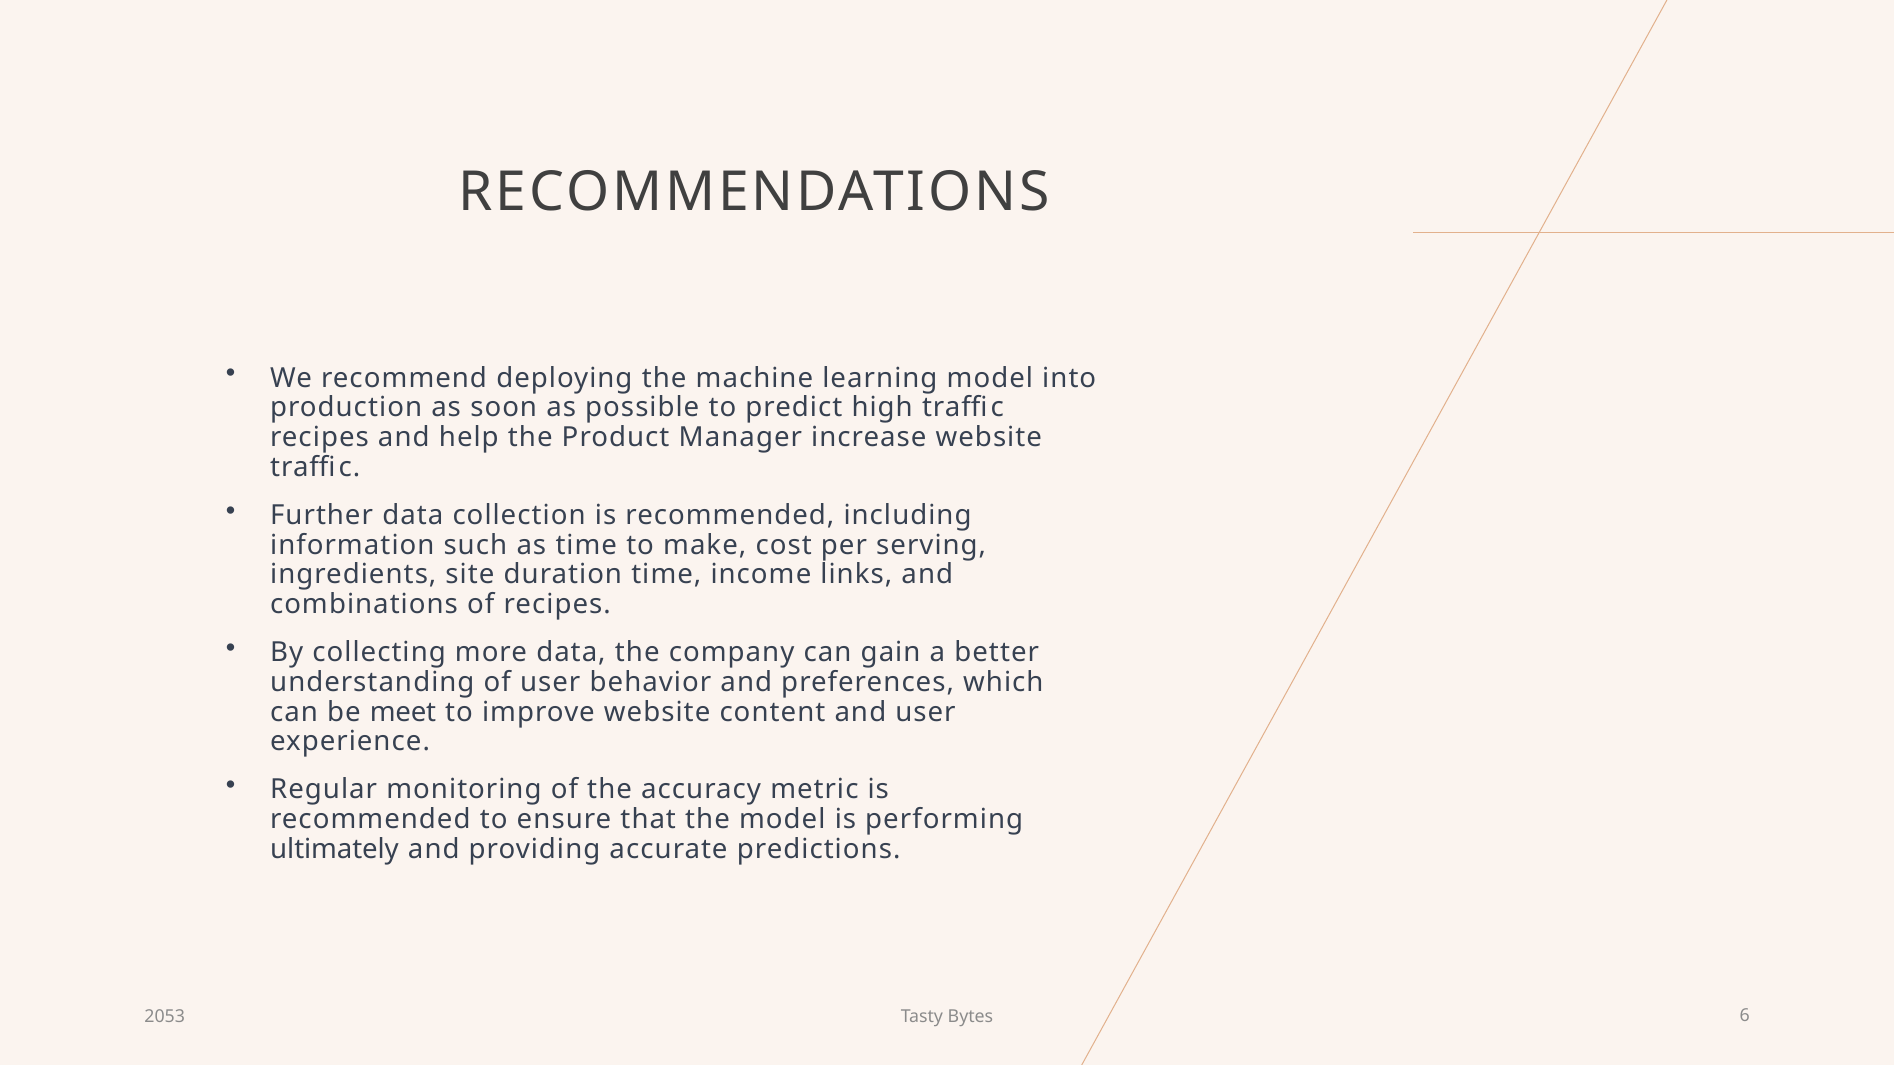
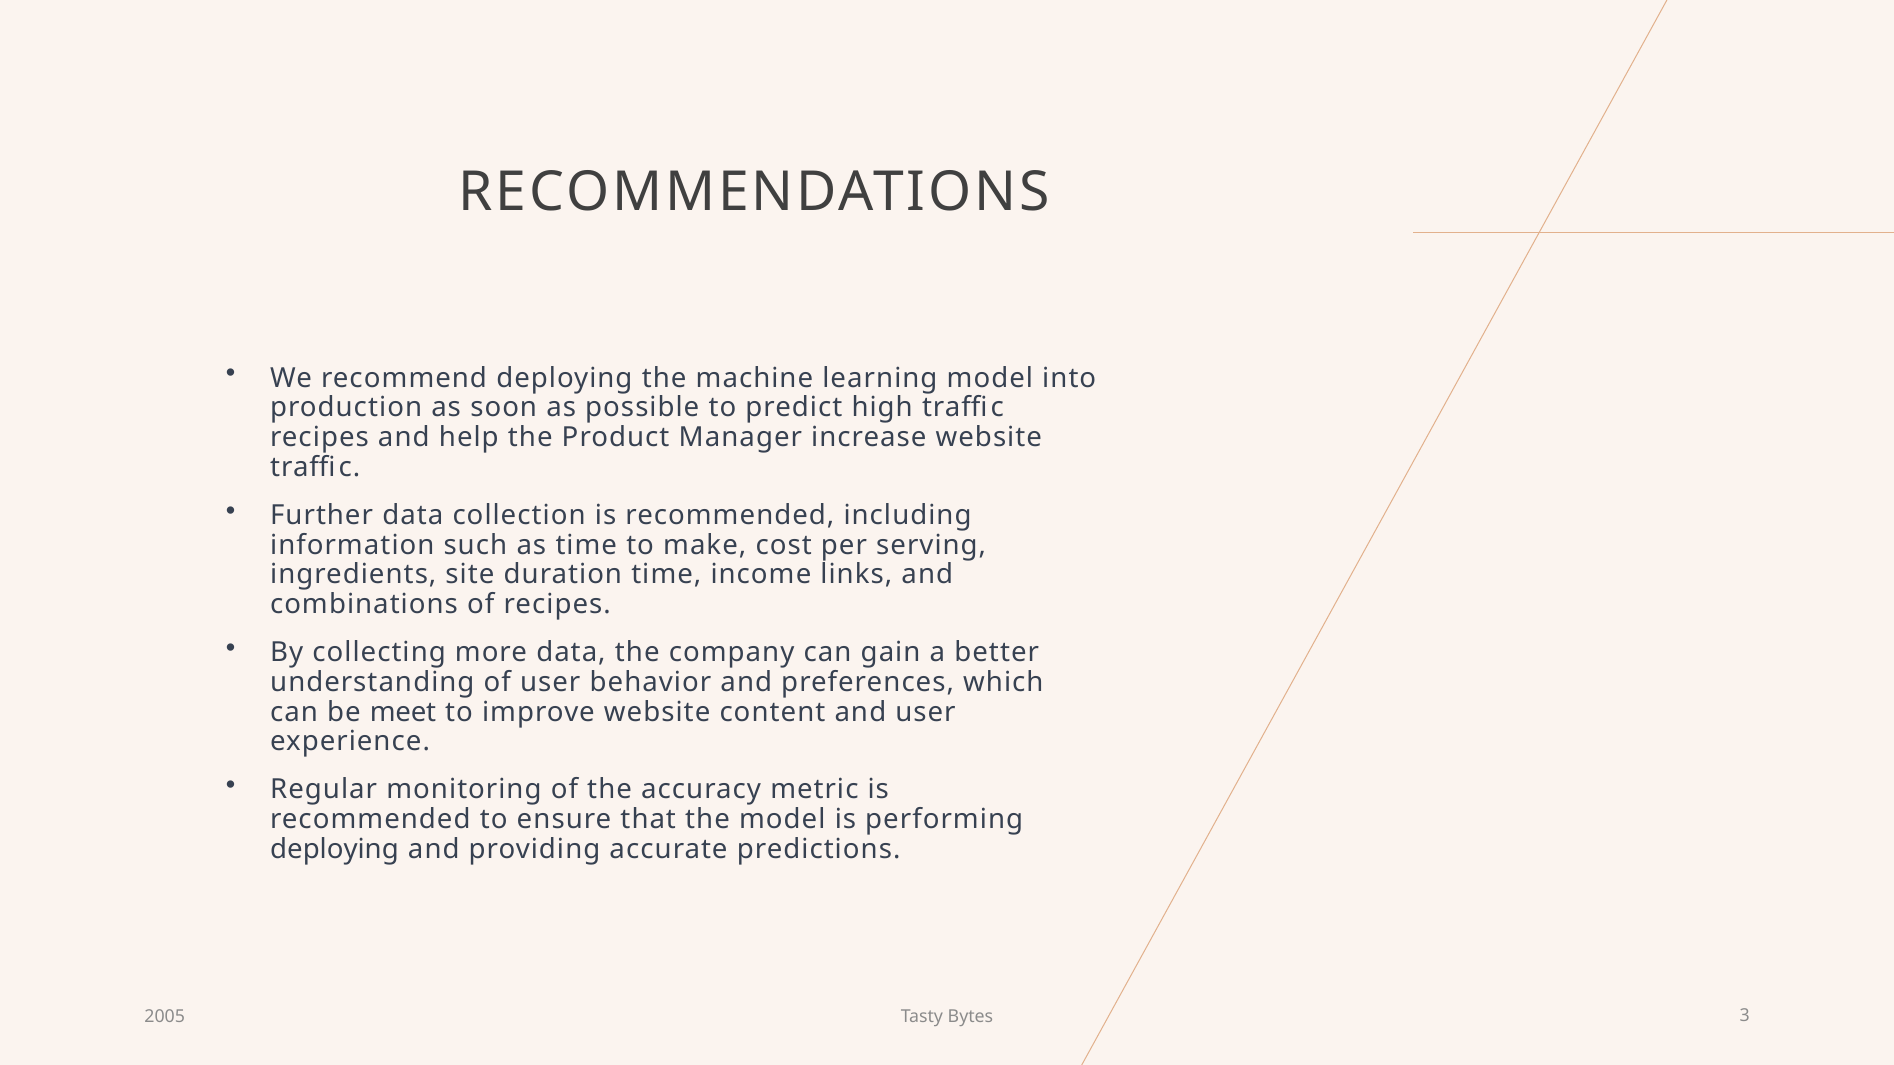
ultimately: ultimately -> deploying (334, 849)
2053: 2053 -> 2005 (165, 1017)
6: 6 -> 3 (1745, 1016)
